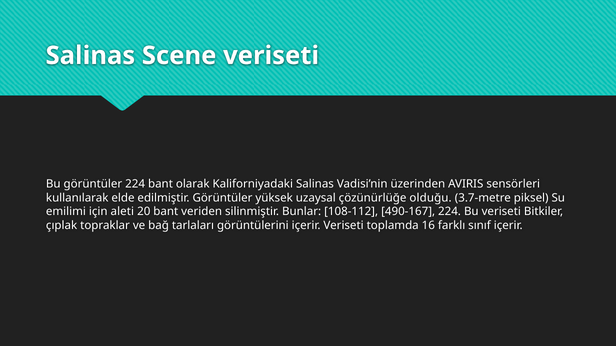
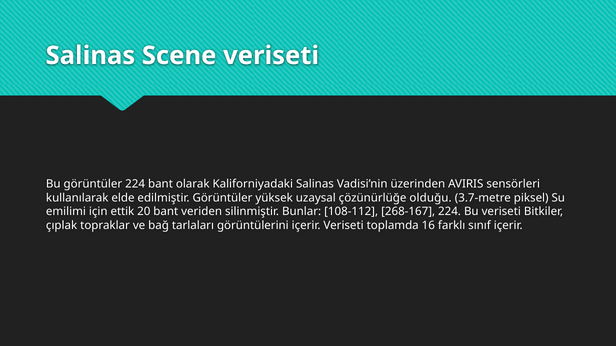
aleti: aleti -> ettik (122, 212)
490-167: 490-167 -> 268-167 (408, 212)
